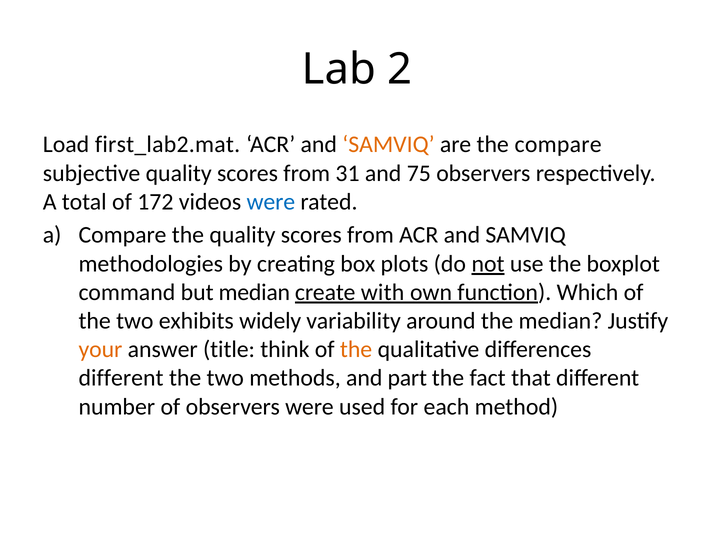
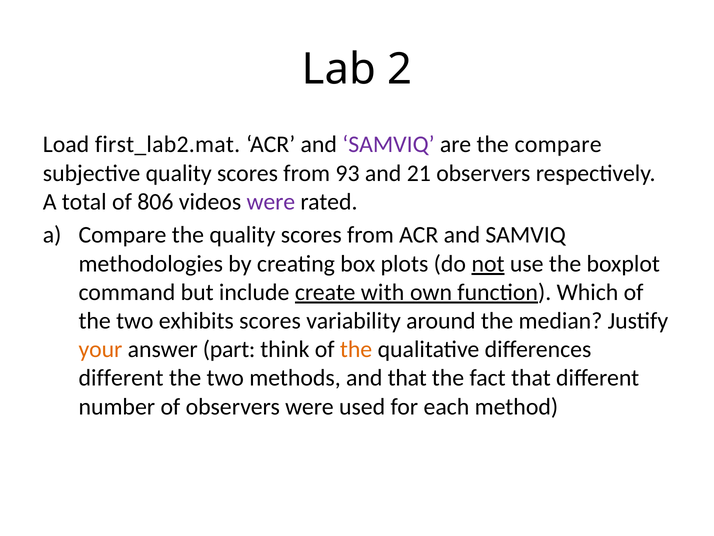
SAMVIQ colour: orange -> purple (388, 144)
31: 31 -> 93 (347, 173)
75: 75 -> 21 (419, 173)
172: 172 -> 806 (155, 202)
were colour: blue -> purple (271, 202)
but median: median -> include (254, 292)
exhibits widely: widely -> scores (270, 321)
title: title -> part (229, 349)
and part: part -> that (407, 378)
